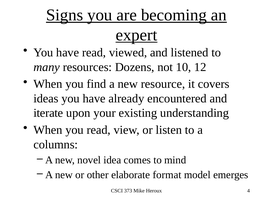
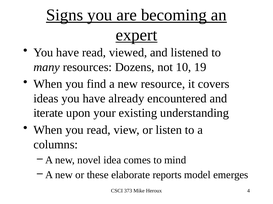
12: 12 -> 19 (200, 67)
other: other -> these (98, 176)
format: format -> reports (167, 176)
